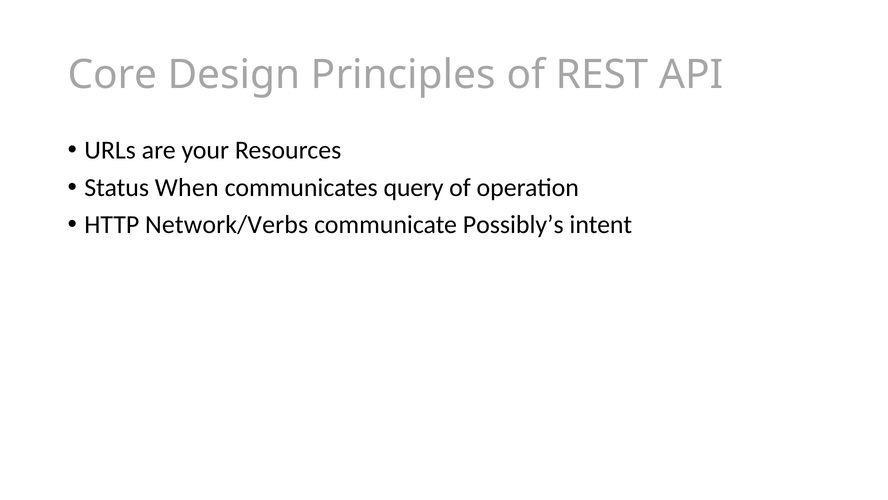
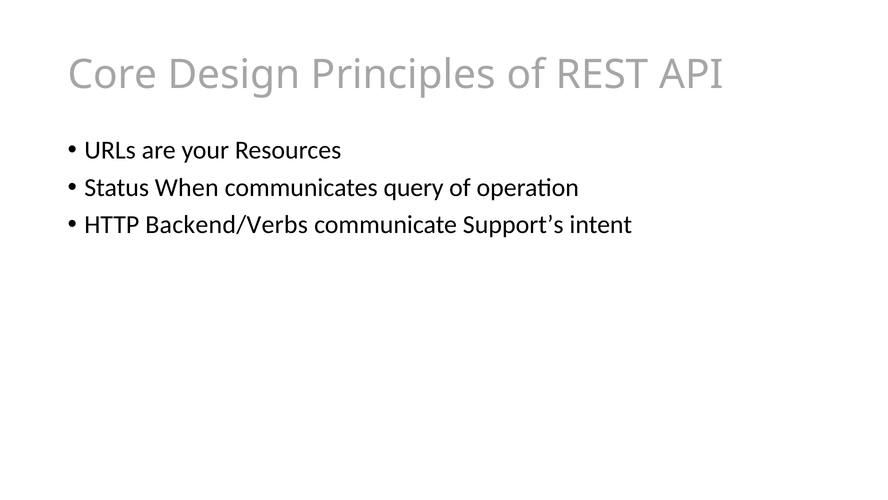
Network/Verbs: Network/Verbs -> Backend/Verbs (227, 224)
Possibly’s: Possibly’s -> Support’s (513, 224)
